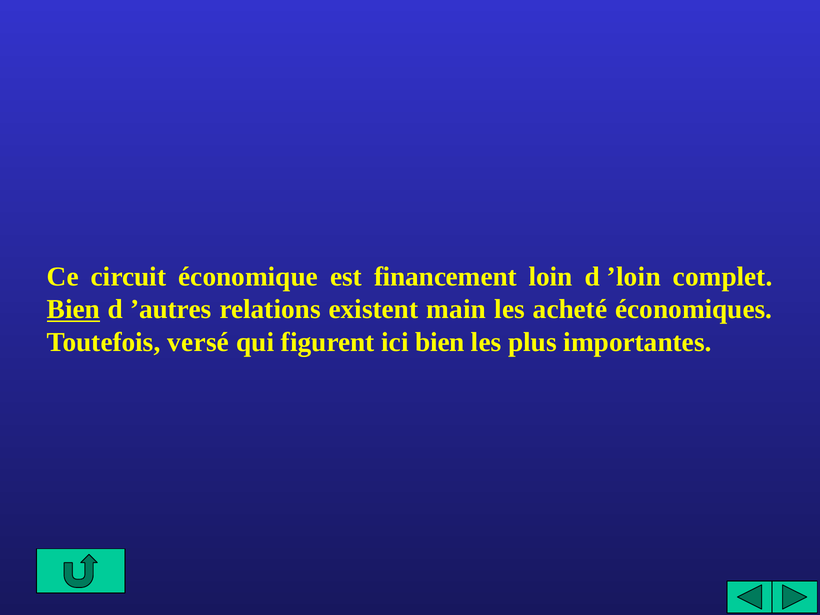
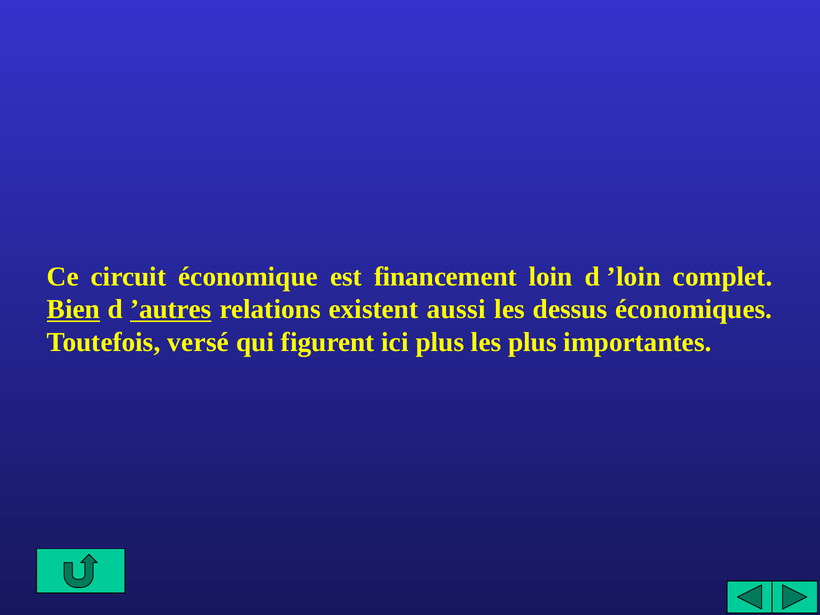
’autres underline: none -> present (171, 309)
main: main -> aussi (456, 309)
acheté: acheté -> dessus (570, 309)
ici bien: bien -> plus (440, 342)
